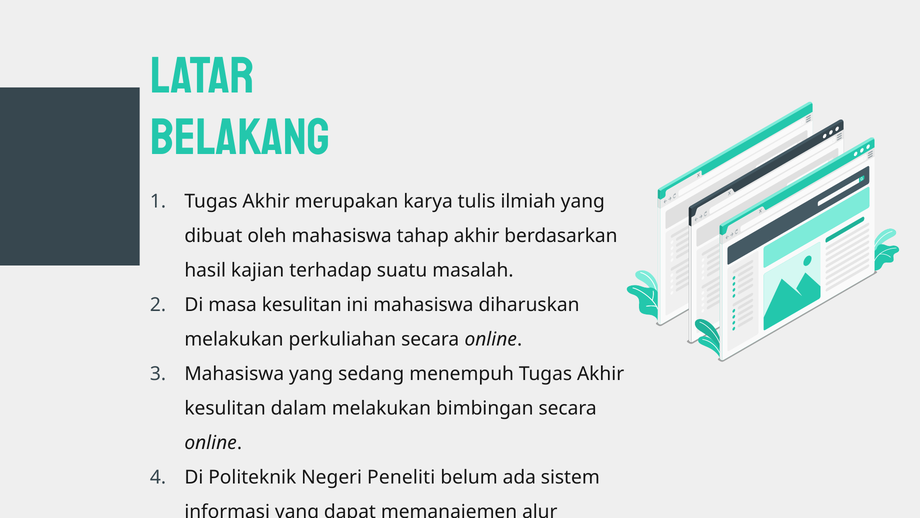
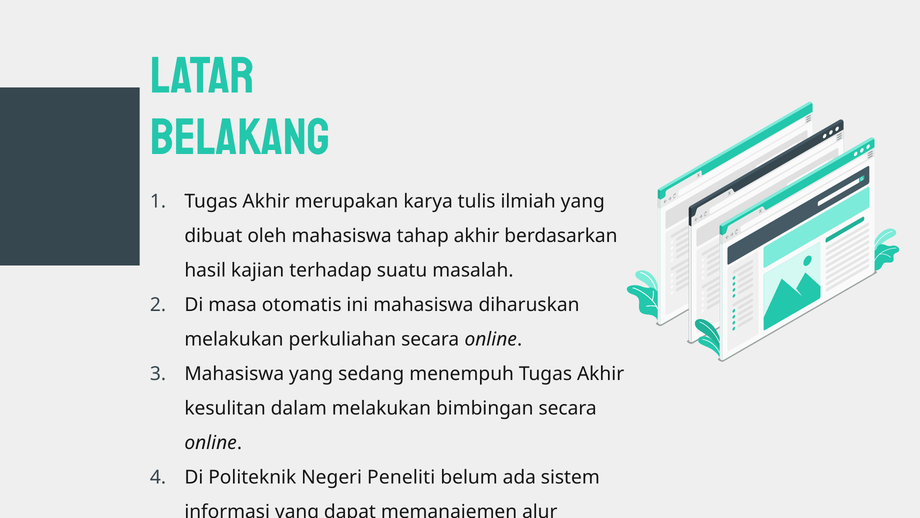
masa kesulitan: kesulitan -> otomatis (302, 305)
